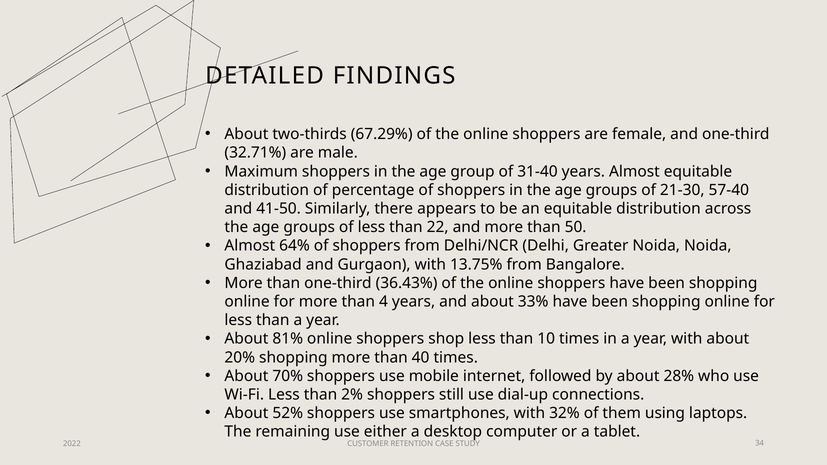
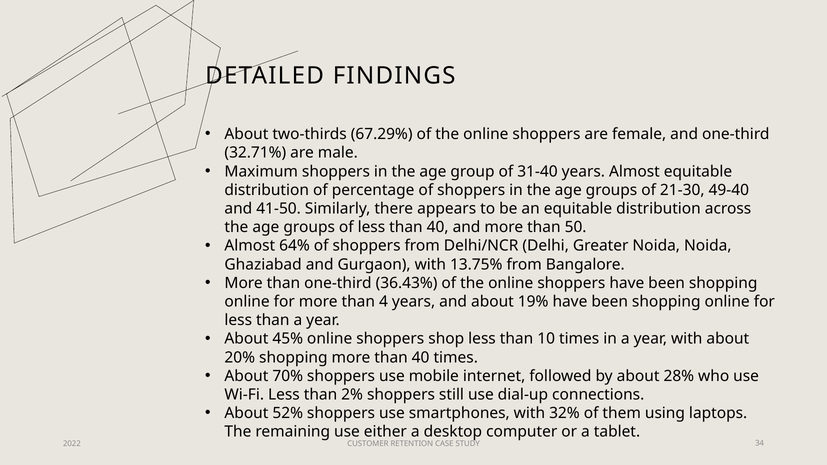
57-40: 57-40 -> 49-40 (729, 190)
less than 22: 22 -> 40 (438, 227)
33%: 33% -> 19% (533, 302)
81%: 81% -> 45% (288, 339)
